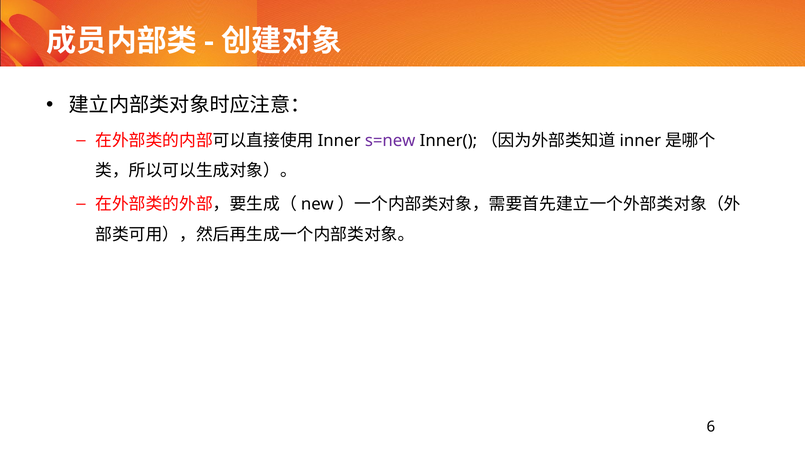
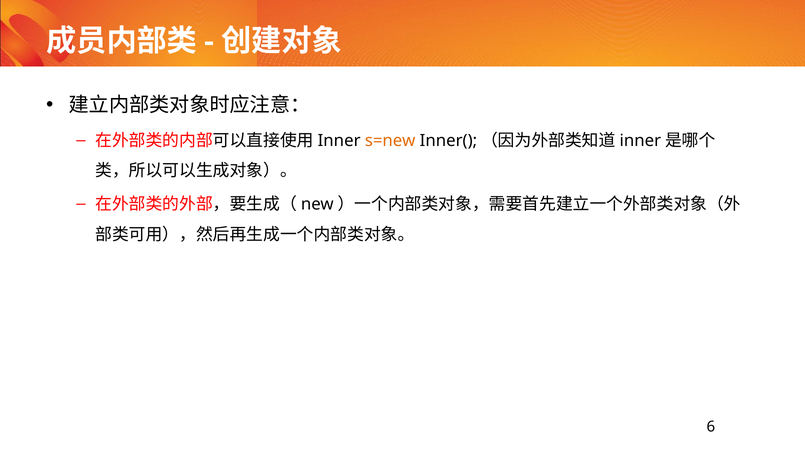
s=new colour: purple -> orange (390, 140)
